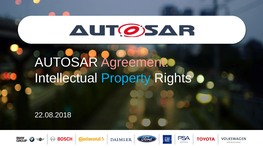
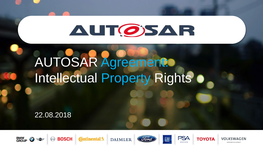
Agreement colour: pink -> light blue (135, 62)
